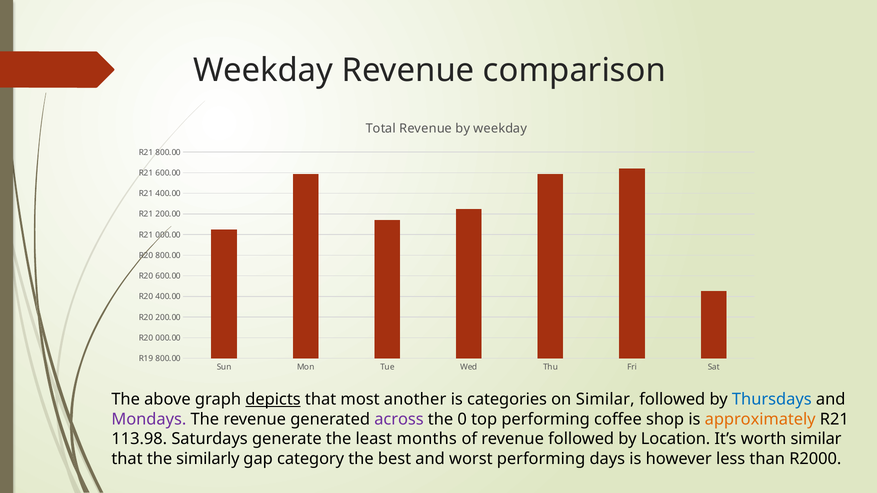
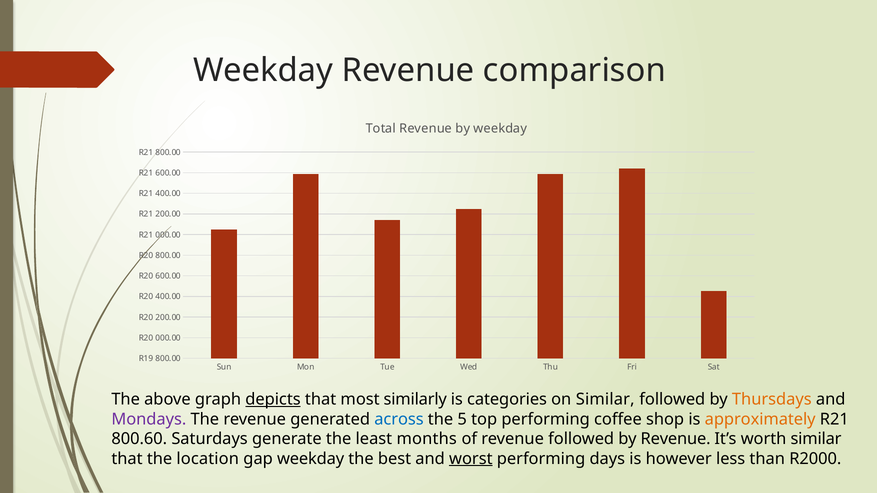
another: another -> similarly (415, 400)
Thursdays colour: blue -> orange (772, 400)
across colour: purple -> blue (399, 419)
0: 0 -> 5 (462, 419)
113.98: 113.98 -> 800.60 (139, 439)
by Location: Location -> Revenue (676, 439)
similarly: similarly -> location (208, 459)
gap category: category -> weekday (311, 459)
worst underline: none -> present (471, 459)
